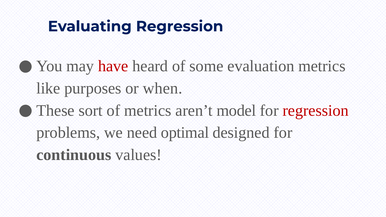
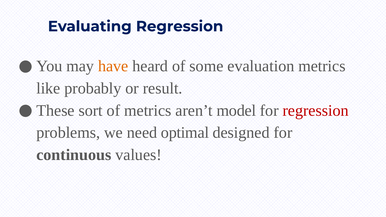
have colour: red -> orange (113, 66)
purposes: purposes -> probably (93, 88)
when: when -> result (163, 88)
